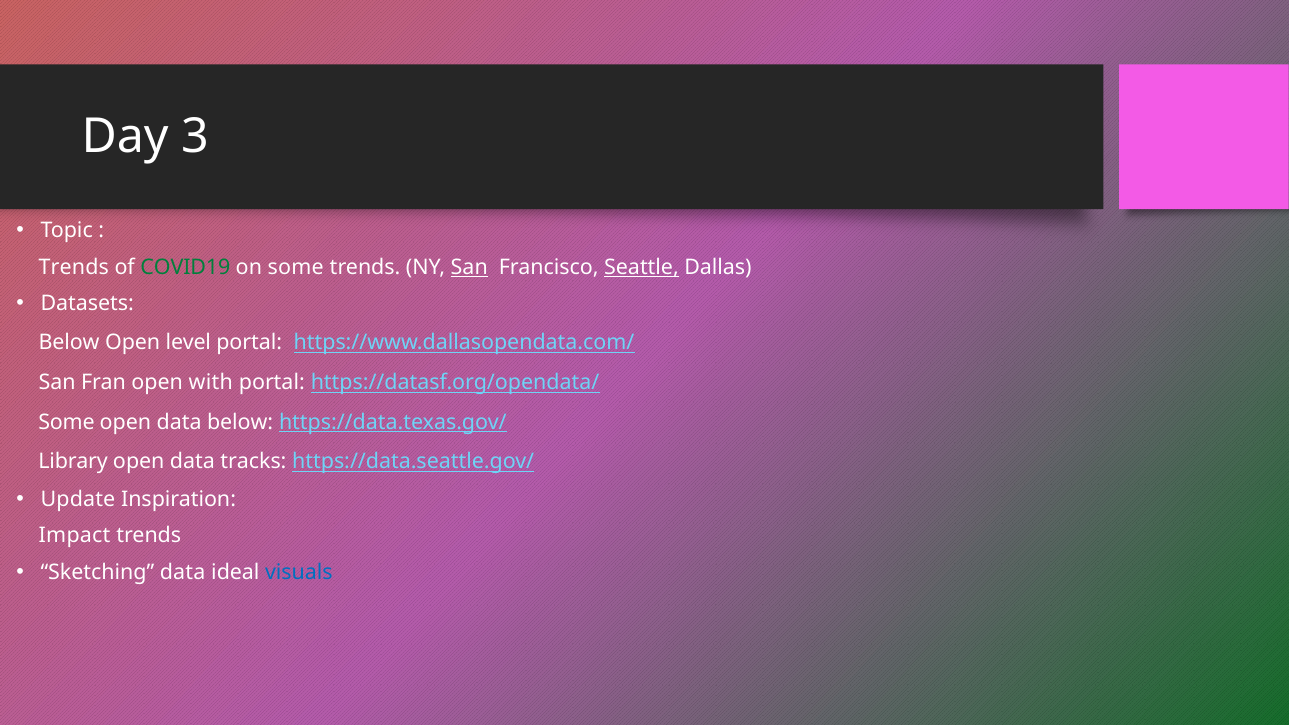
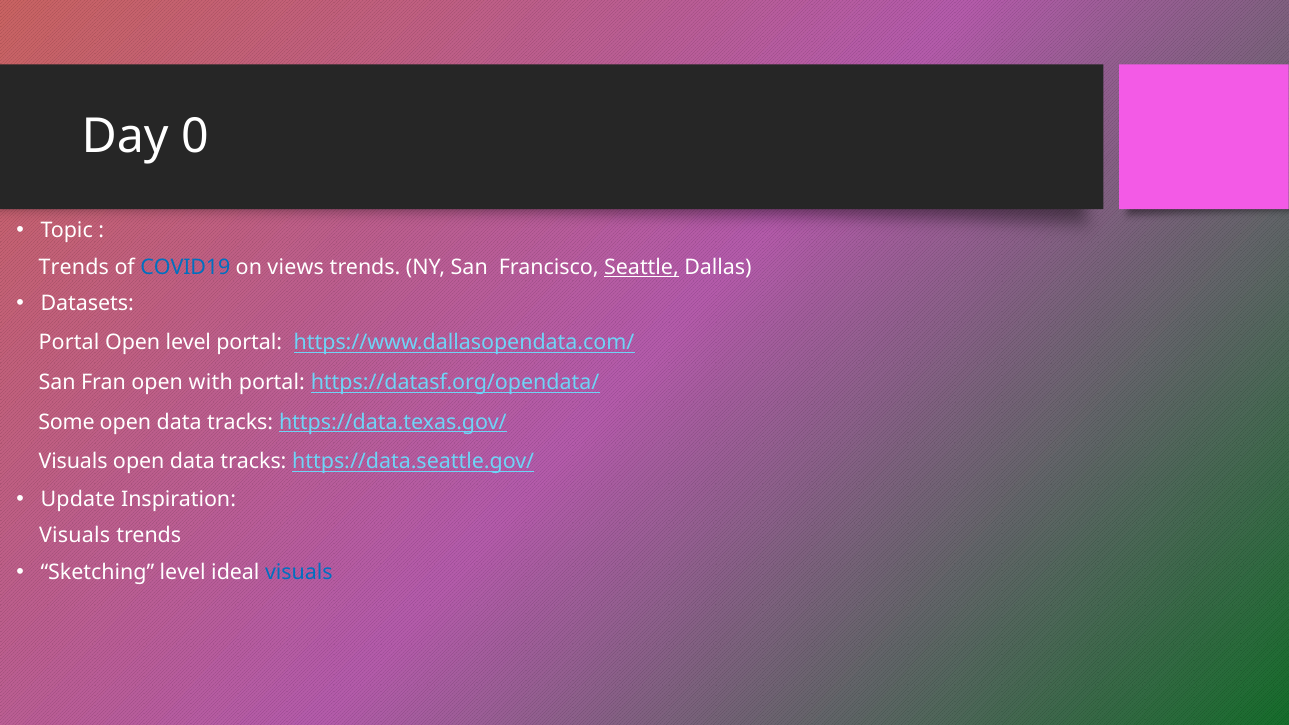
3: 3 -> 0 (195, 136)
COVID19 colour: green -> blue (185, 267)
on some: some -> views (296, 267)
San underline: present -> none (469, 267)
Below: Below -> Portal (69, 343)
below: below -> tracks (240, 422)
Library: Library -> Visuals (73, 462)
Impact: Impact -> Visuals (75, 536)
Sketching data: data -> level (183, 572)
